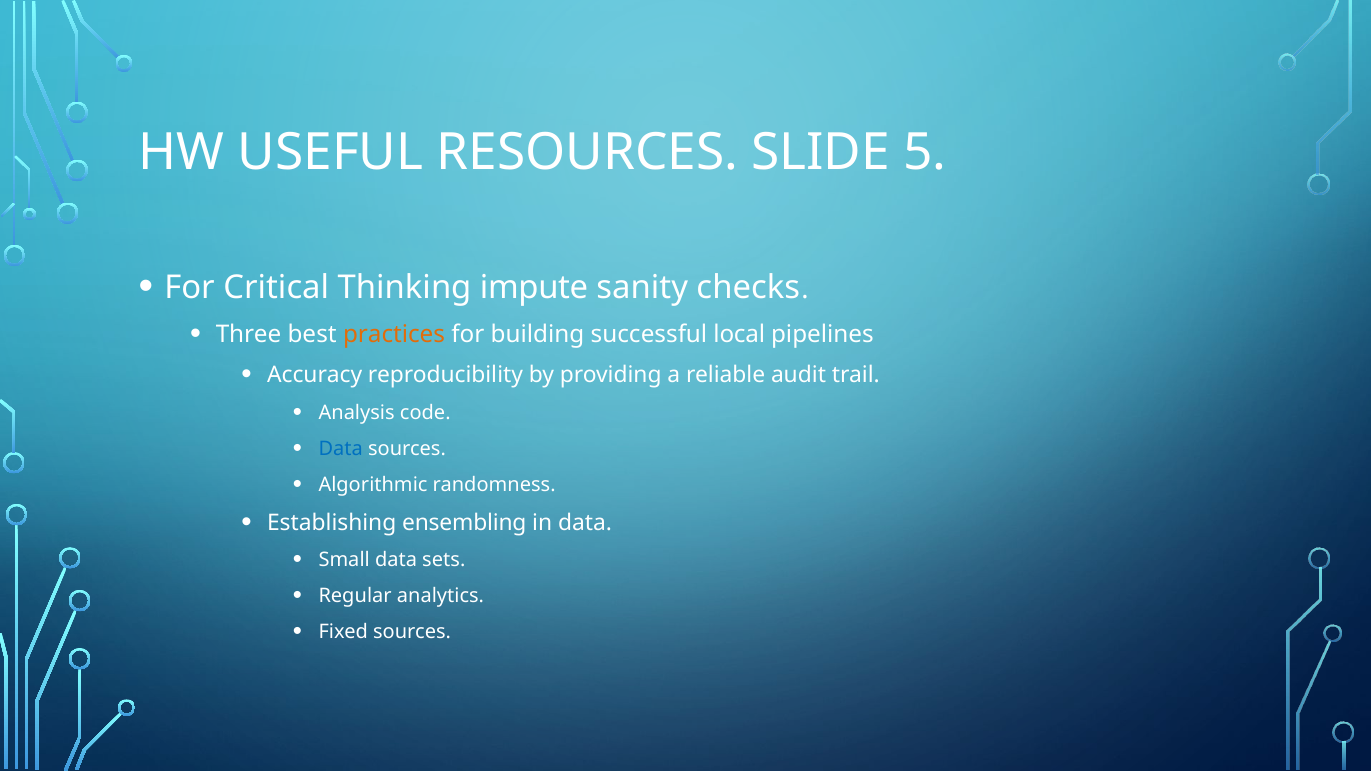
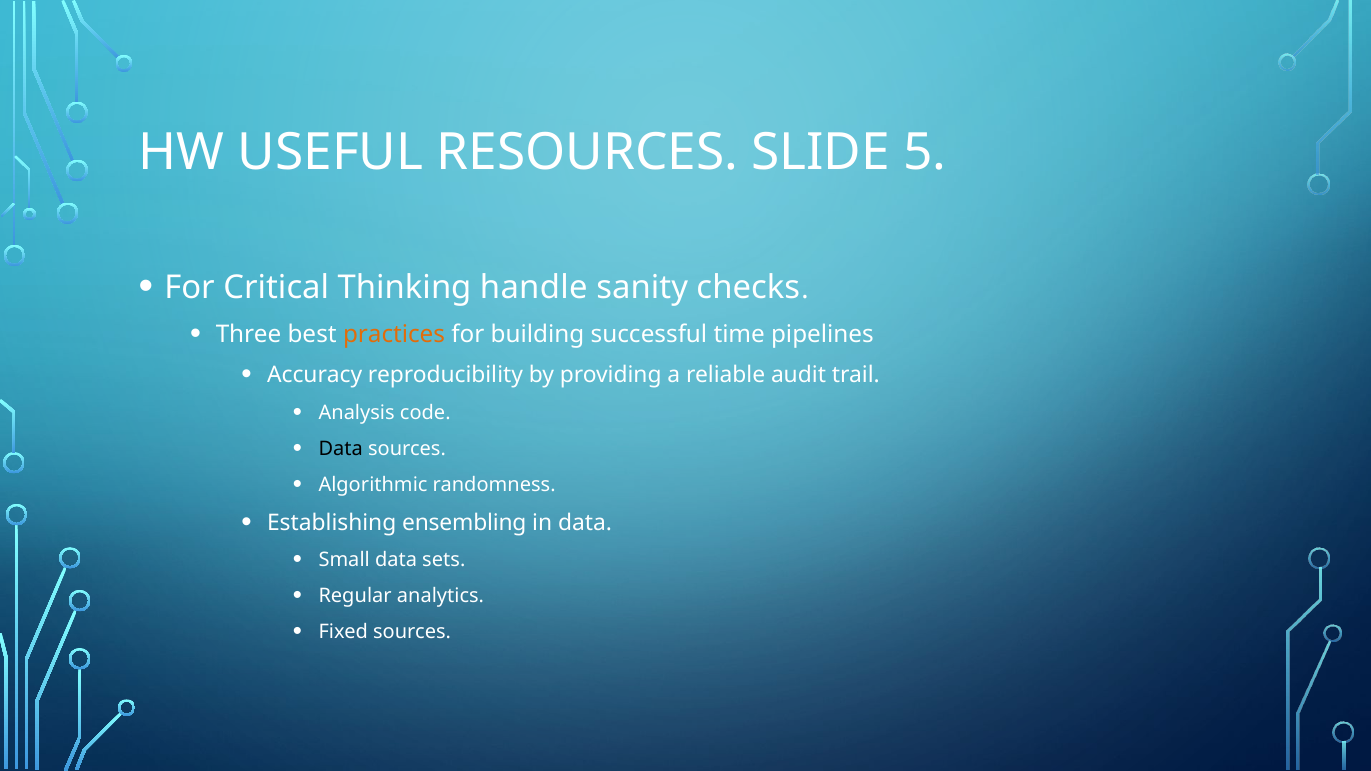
impute: impute -> handle (534, 288)
local: local -> time (739, 335)
Data colour: blue -> black (341, 449)
